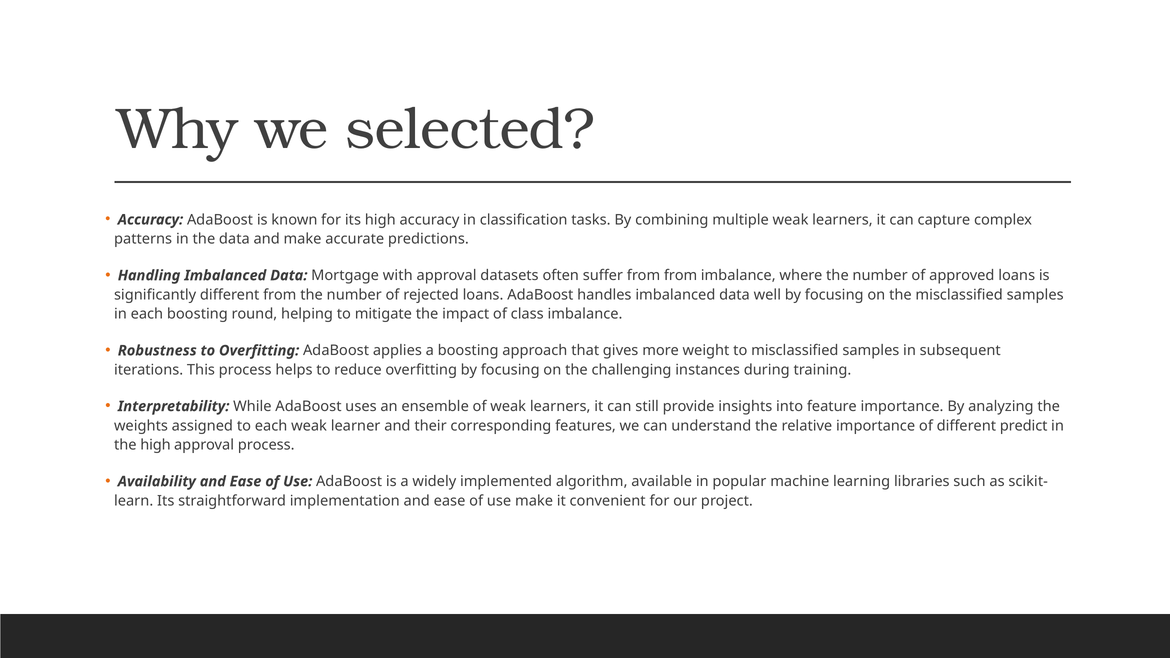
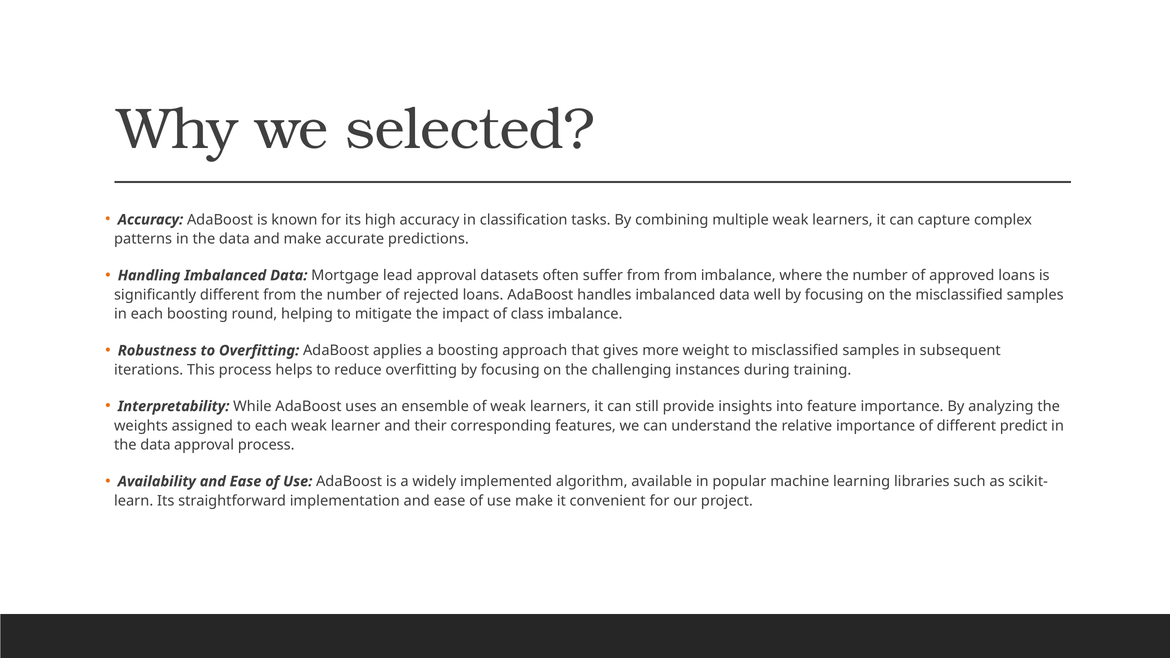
with: with -> lead (398, 276)
high: high -> data (155, 445)
